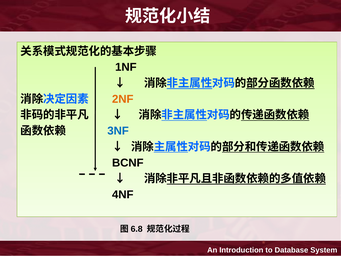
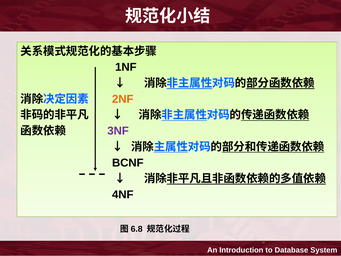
3NF colour: blue -> purple (118, 131)
